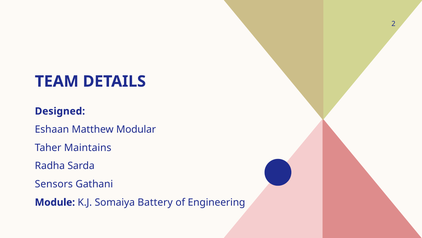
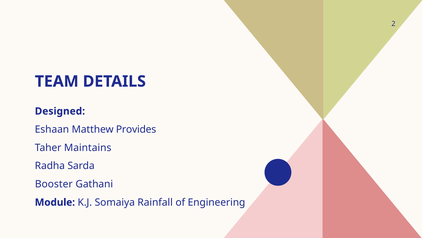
Modular: Modular -> Provides (136, 129)
Sensors: Sensors -> Booster (54, 184)
Battery: Battery -> Rainfall (155, 202)
